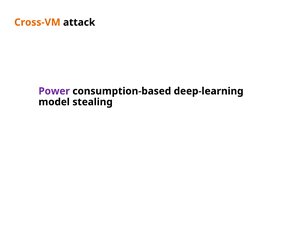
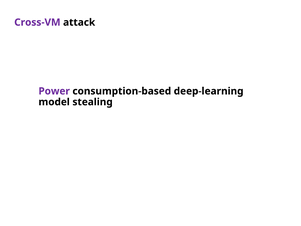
Cross-VM colour: orange -> purple (37, 22)
